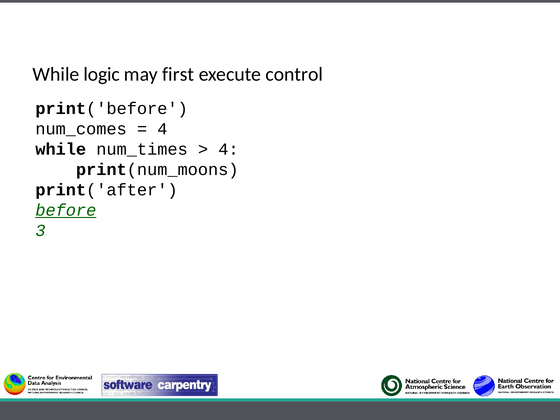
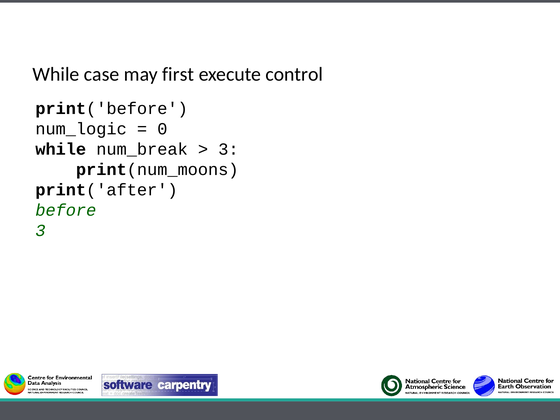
logic: logic -> case (102, 74)
num_comes: num_comes -> num_logic (81, 129)
4: 4 -> 0 (162, 129)
num_times: num_times -> num_break (142, 149)
4: 4 -> 3 (228, 149)
before underline: present -> none (66, 210)
